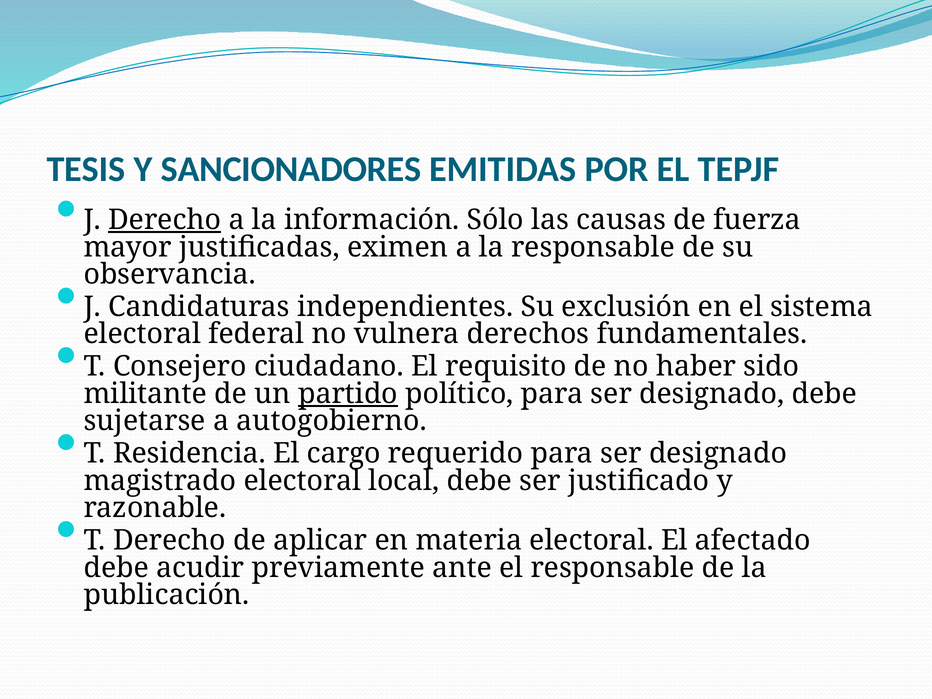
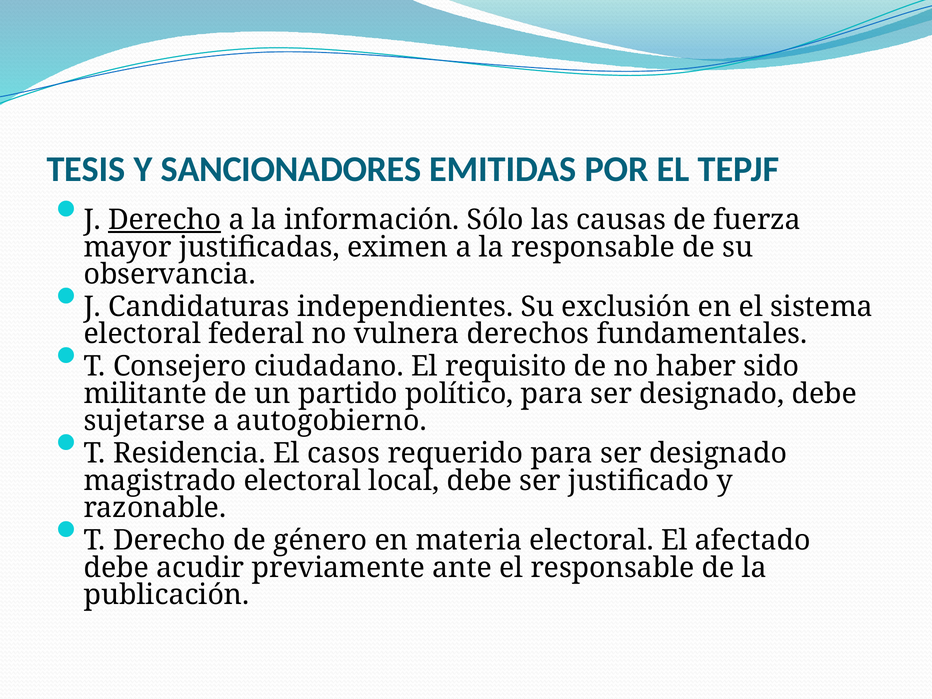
partido underline: present -> none (348, 394)
cargo: cargo -> casos (344, 453)
aplicar: aplicar -> género (320, 540)
